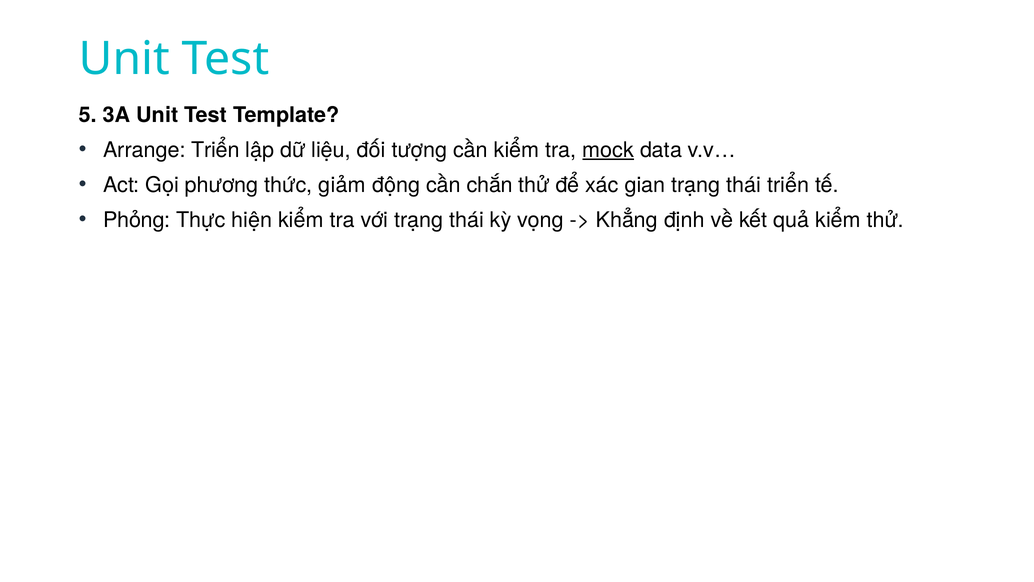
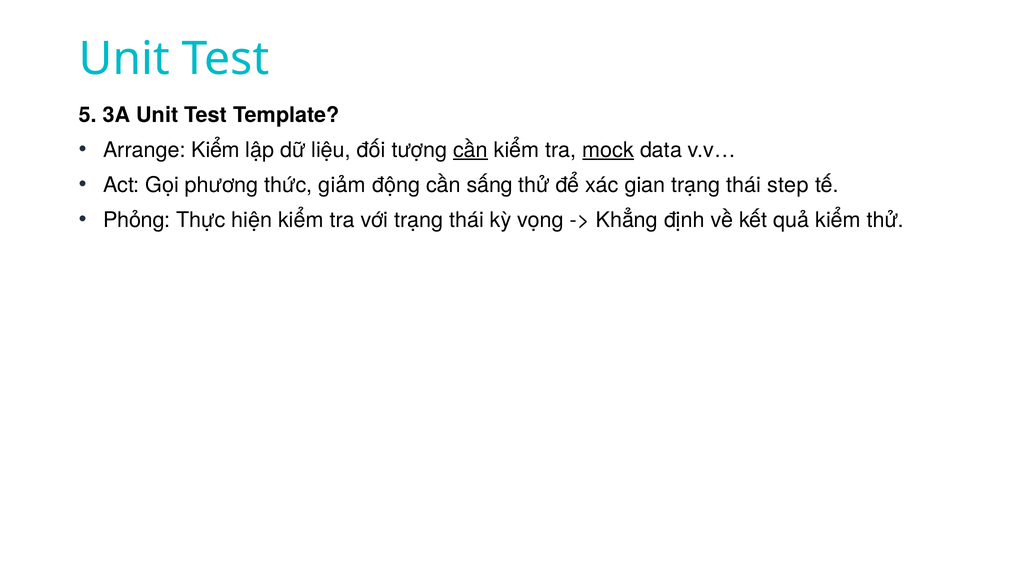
Arrange Triển: Triển -> Kiểm (216, 150)
cần underline: none -> present (470, 150)
chắn: chắn -> sấng (490, 185)
thái triển: triển -> step (788, 185)
